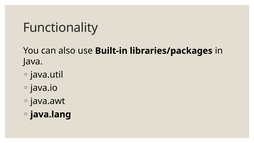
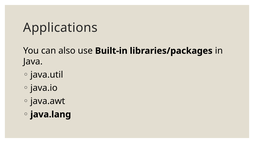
Functionality: Functionality -> Applications (60, 28)
